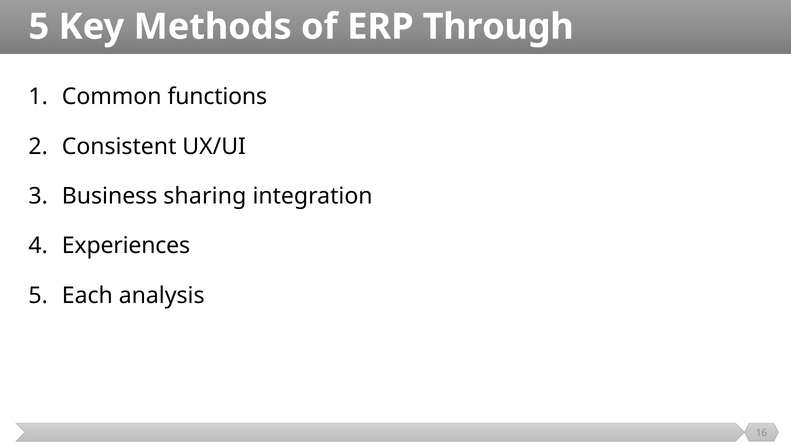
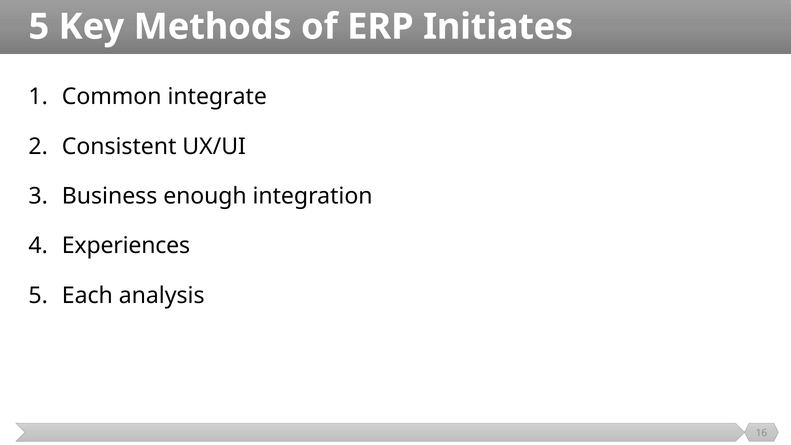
Through: Through -> Initiates (498, 27)
functions: functions -> integrate (217, 97)
sharing: sharing -> enough (205, 196)
